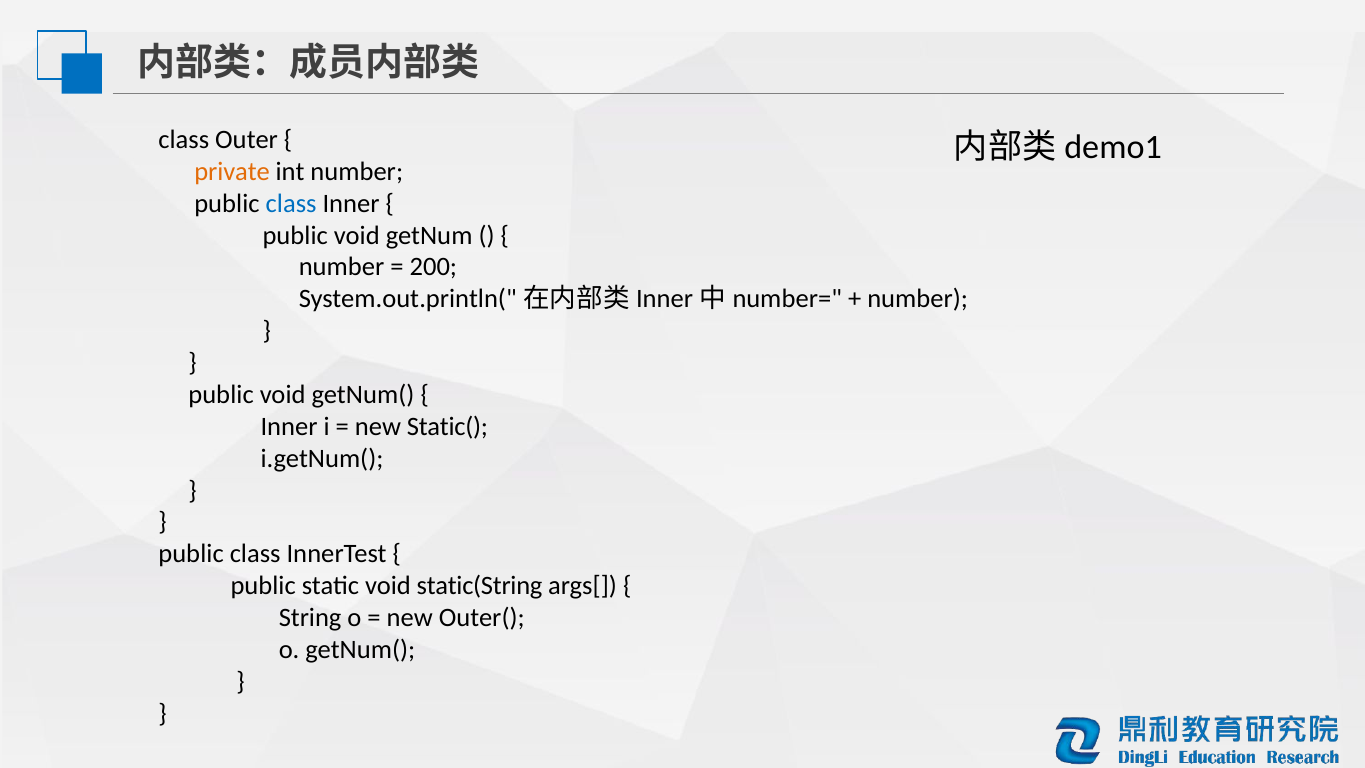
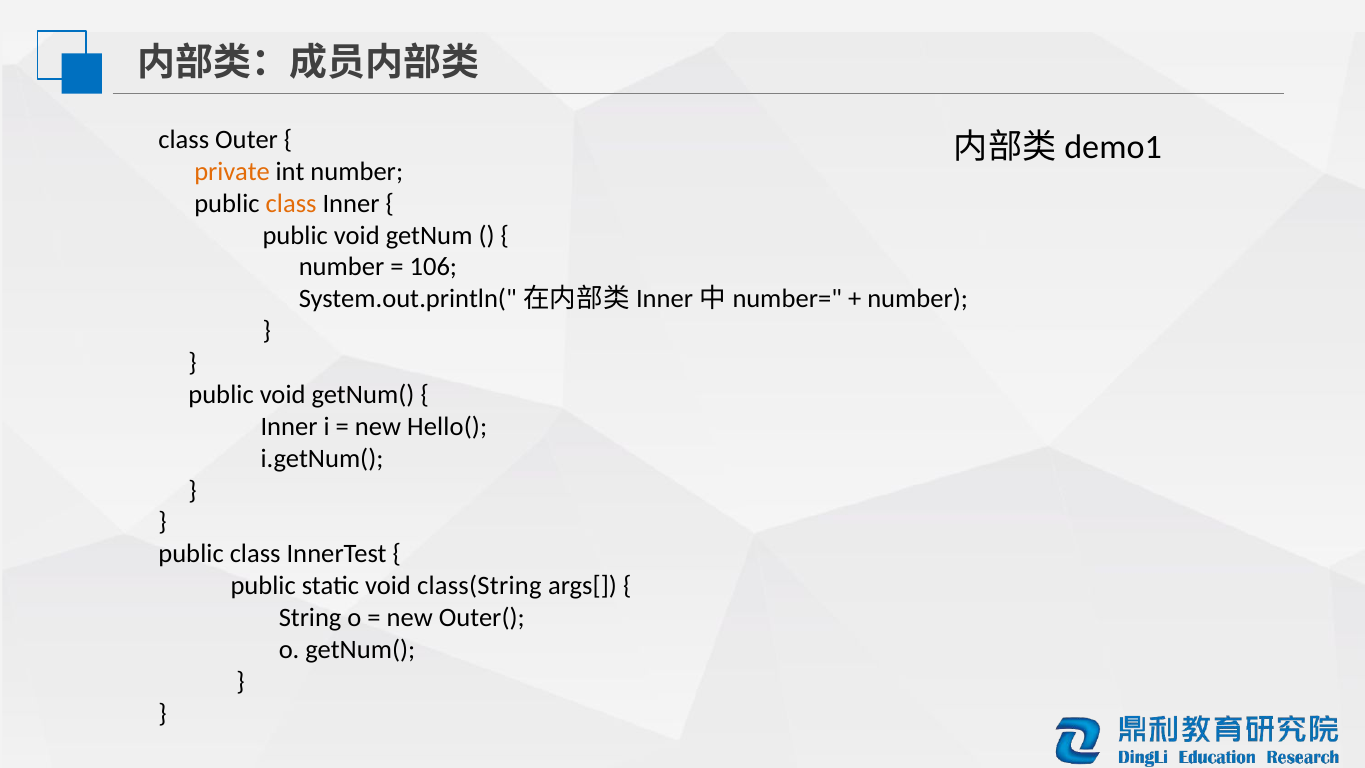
class colour: blue -> orange (291, 203)
200: 200 -> 106 (433, 267)
Static(: Static( -> Hello( (447, 426)
static(String: static(String -> class(String (479, 586)
